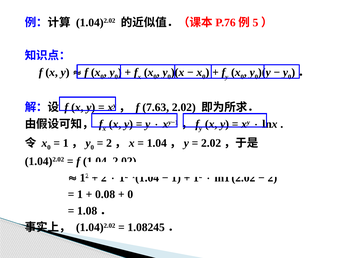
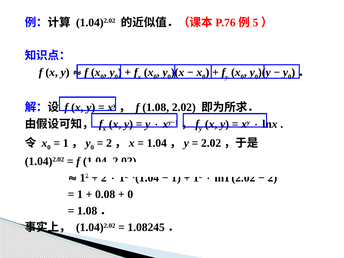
7.63: 7.63 -> 1.08 (156, 107)
